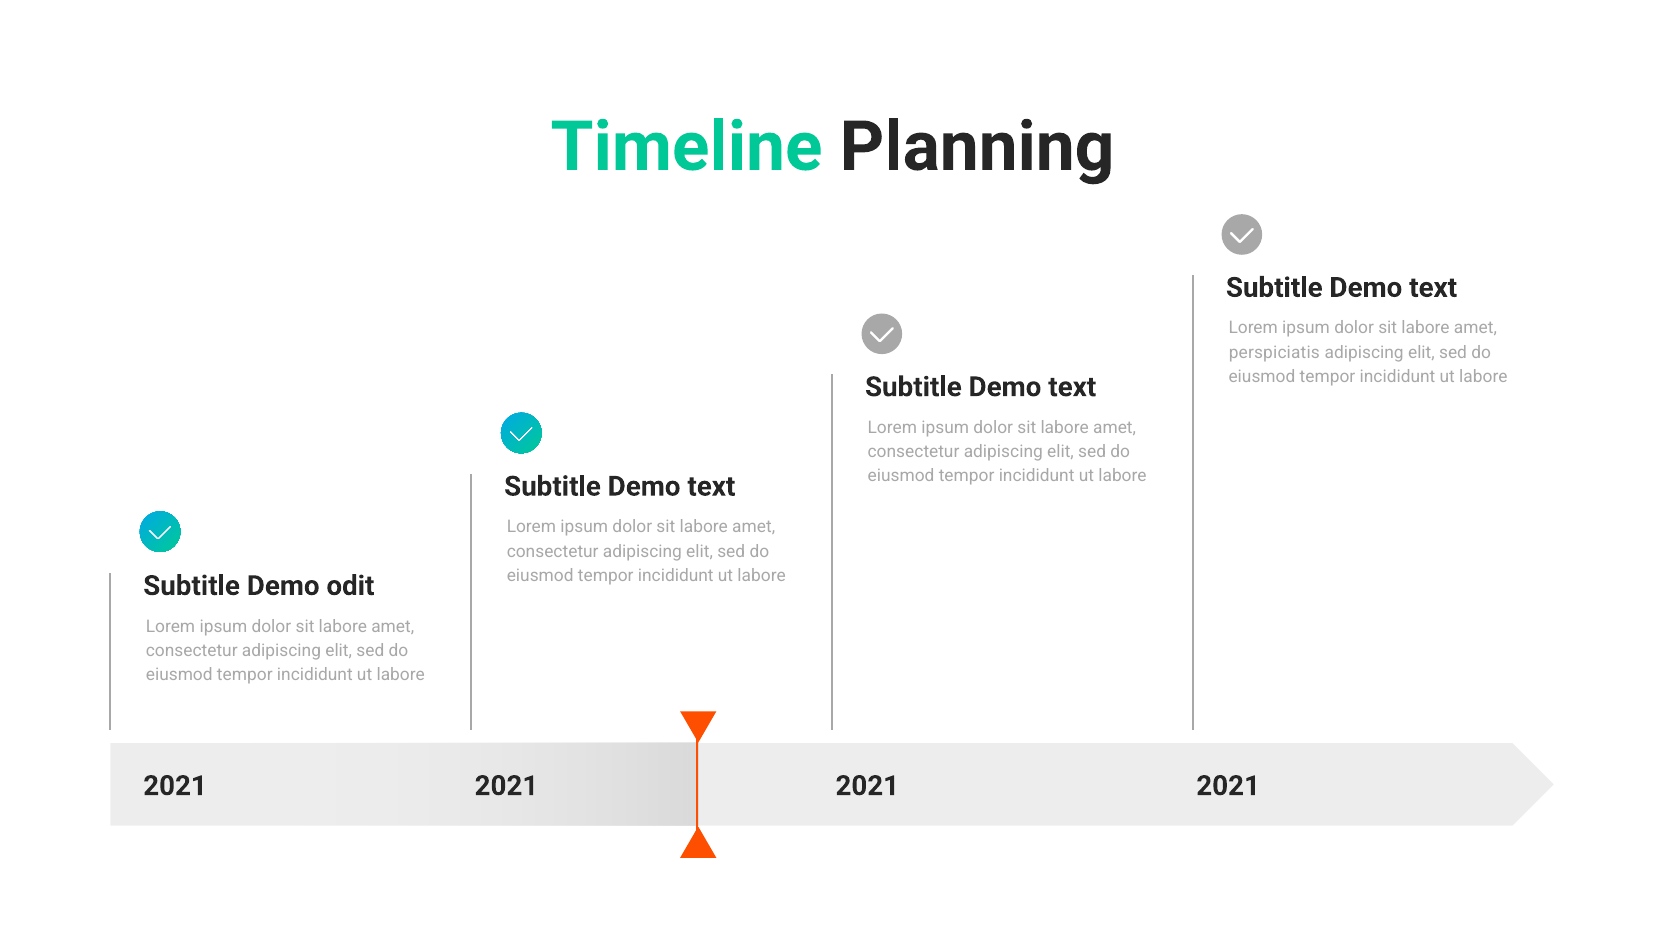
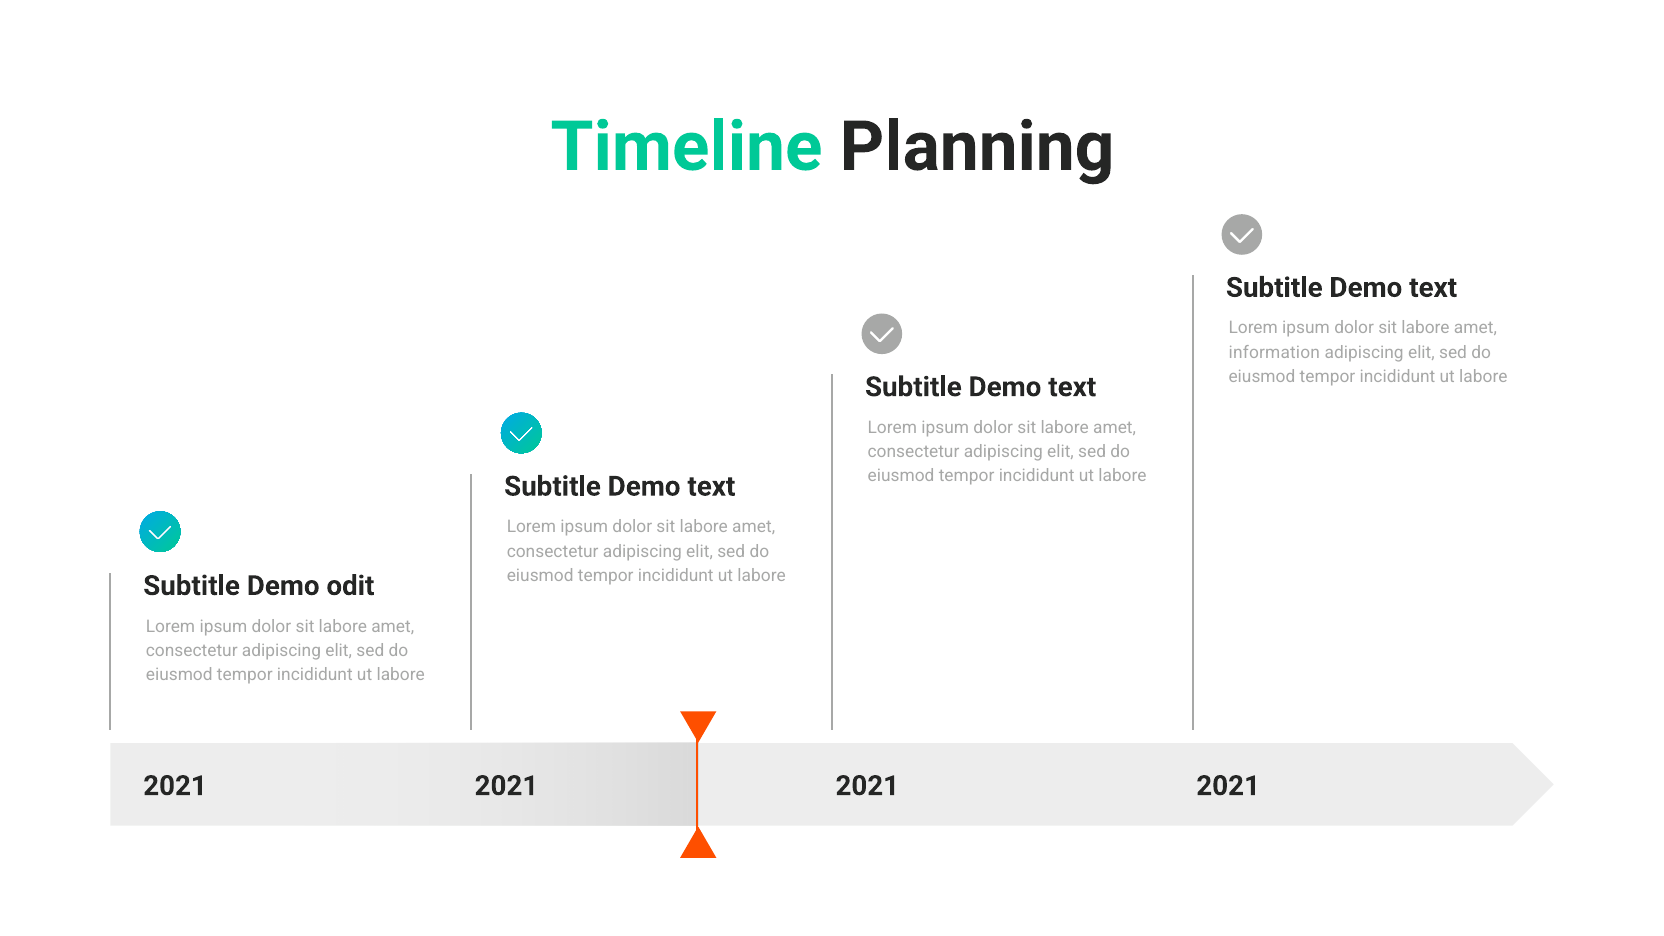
perspiciatis: perspiciatis -> information (1274, 353)
